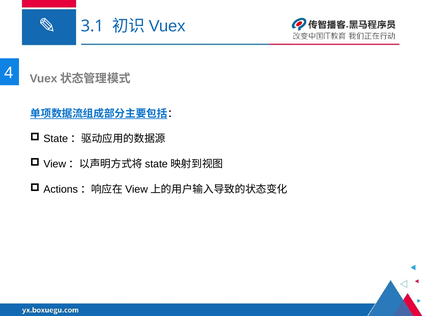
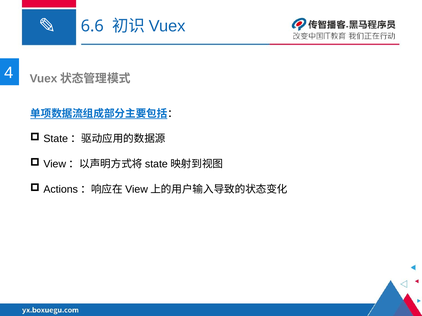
3.1: 3.1 -> 6.6 (92, 26)
